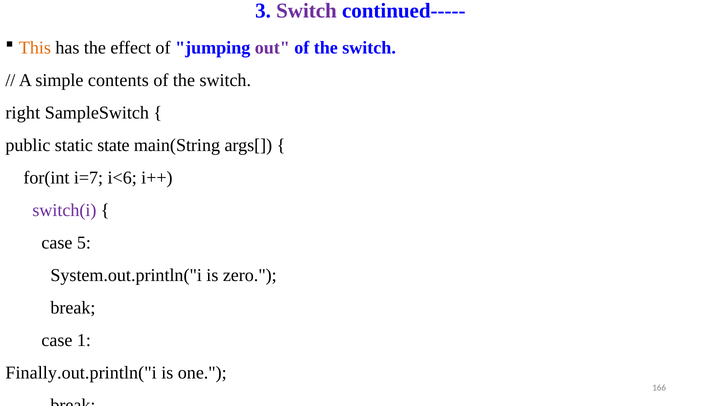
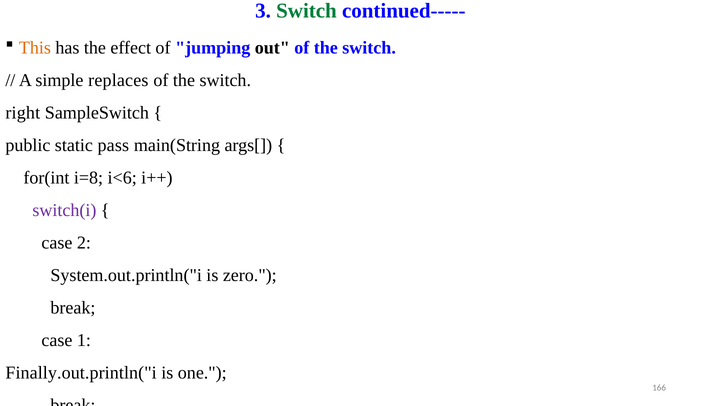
Switch colour: purple -> green (306, 11)
out colour: purple -> black (272, 48)
contents: contents -> replaces (118, 80)
state: state -> pass (113, 145)
i=7: i=7 -> i=8 (88, 178)
5: 5 -> 2 (84, 242)
